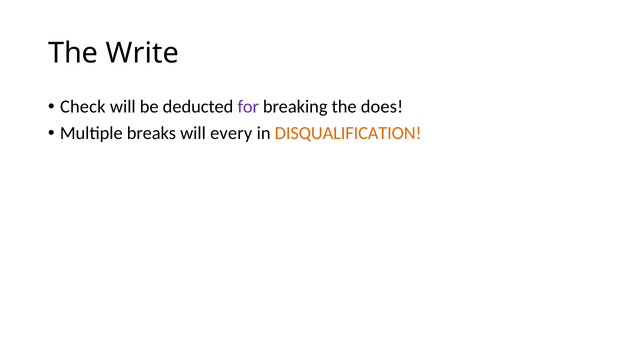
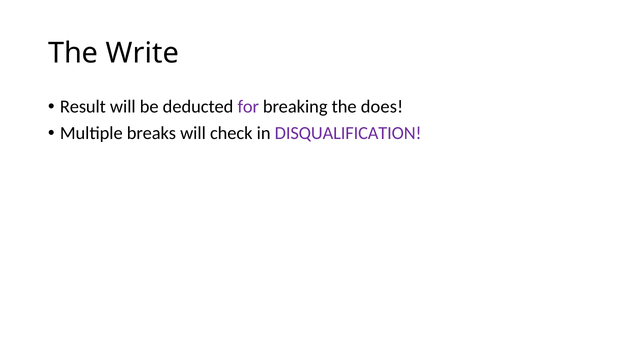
Check: Check -> Result (83, 107)
every: every -> check (231, 133)
DISQUALIFICATION colour: orange -> purple (348, 133)
